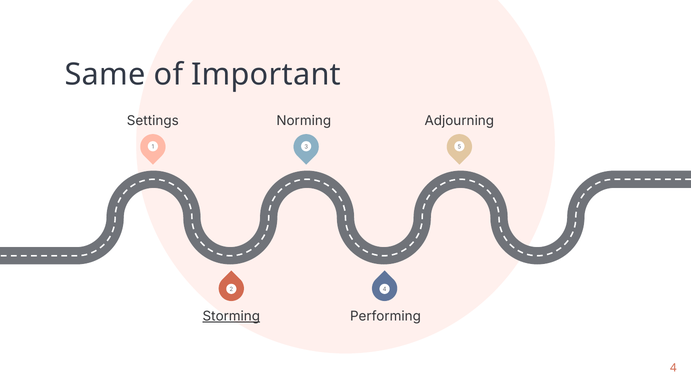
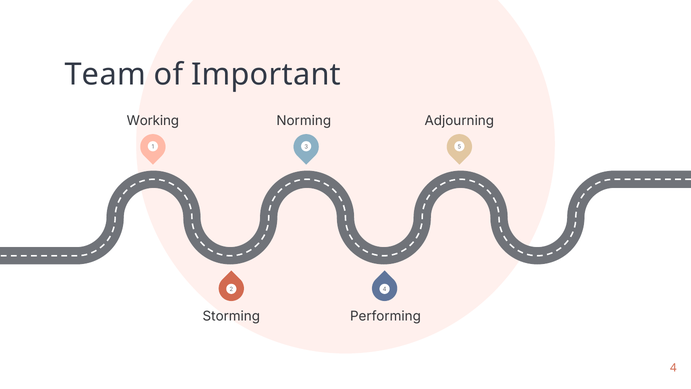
Same: Same -> Team (105, 75)
Settings: Settings -> Working (153, 121)
Storming underline: present -> none (231, 316)
